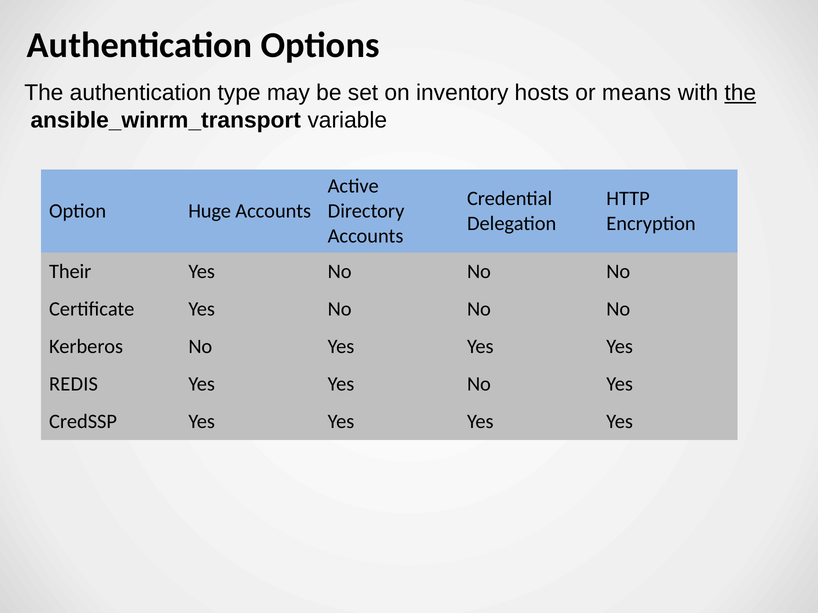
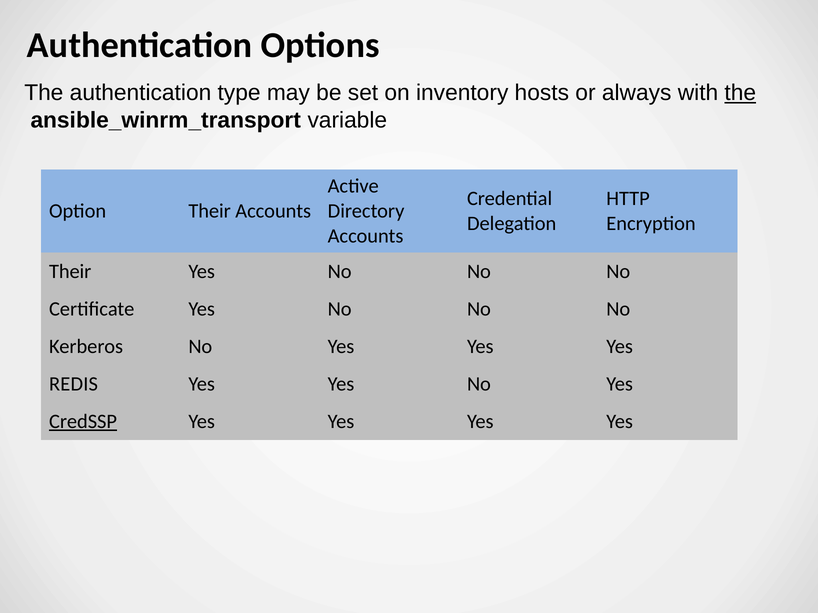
means: means -> always (637, 93)
Option Huge: Huge -> Their (210, 211)
CredSSP underline: none -> present (83, 422)
